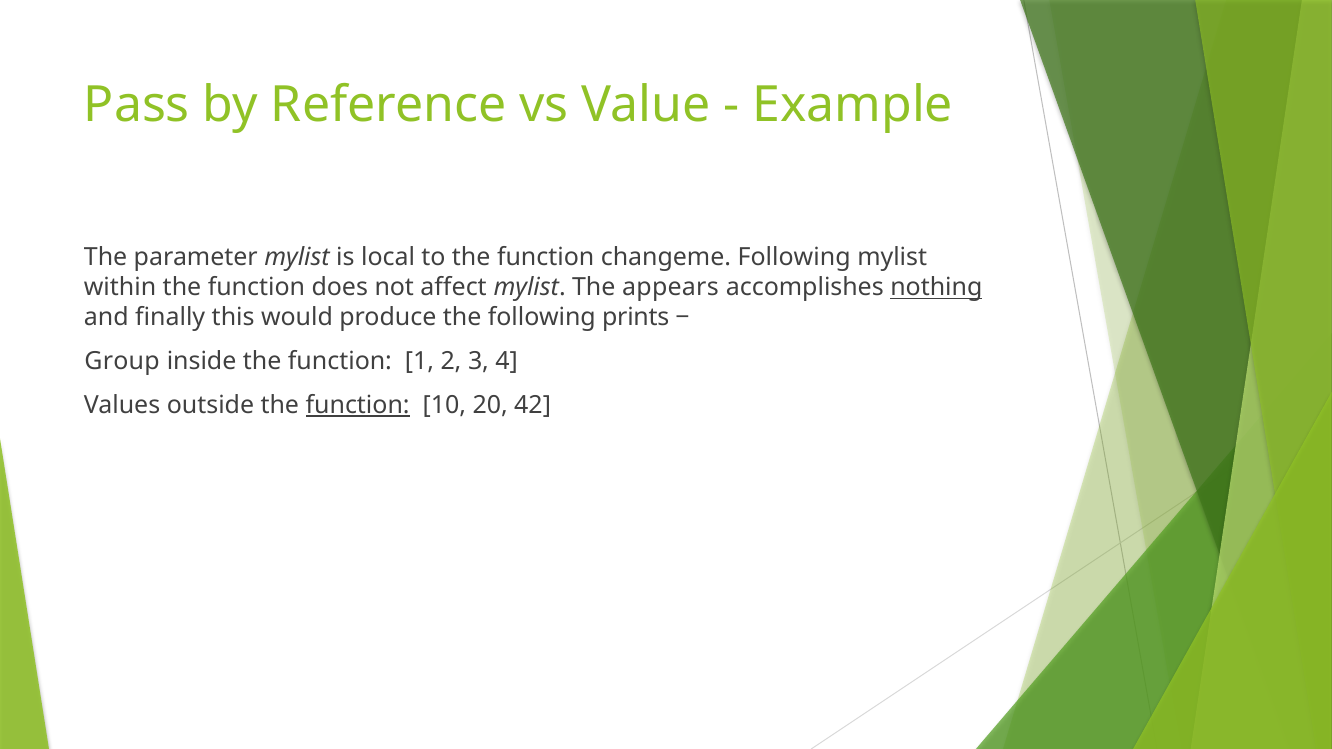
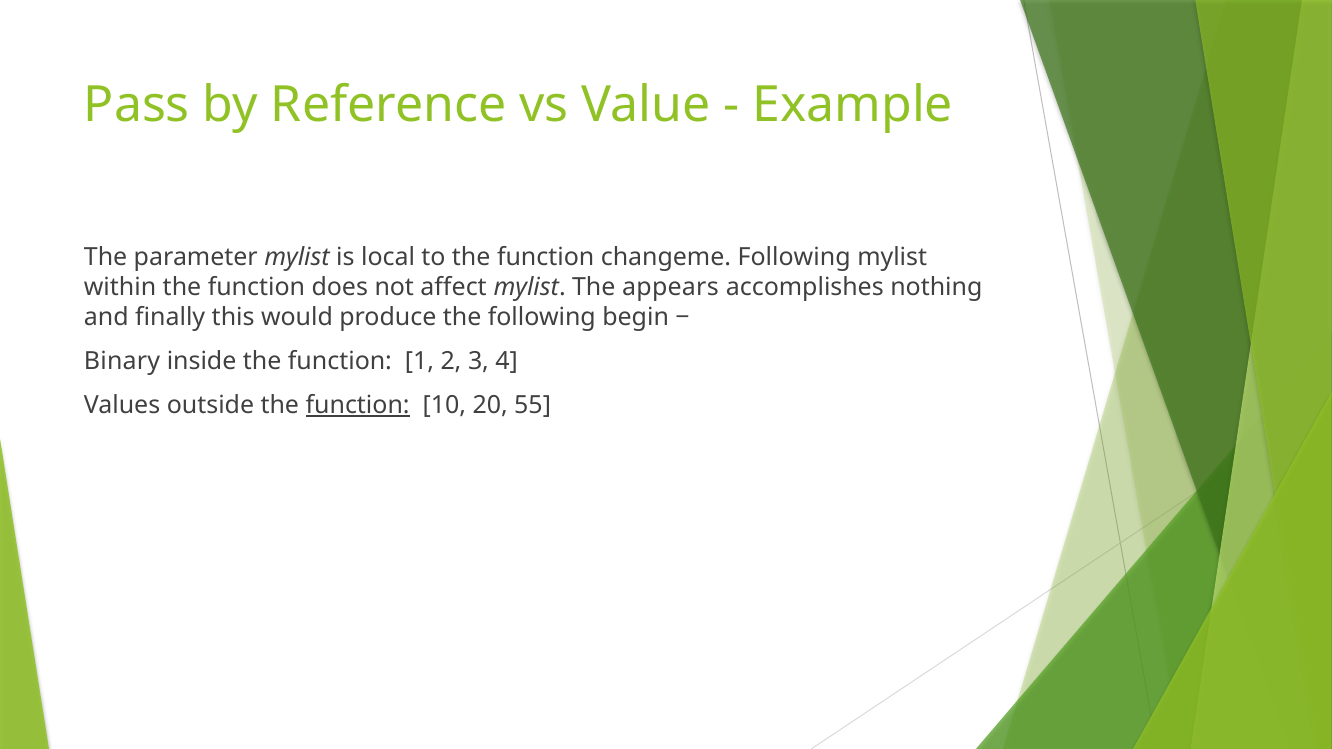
nothing underline: present -> none (936, 288)
prints: prints -> begin (636, 318)
Group: Group -> Binary (122, 362)
42: 42 -> 55 (533, 405)
